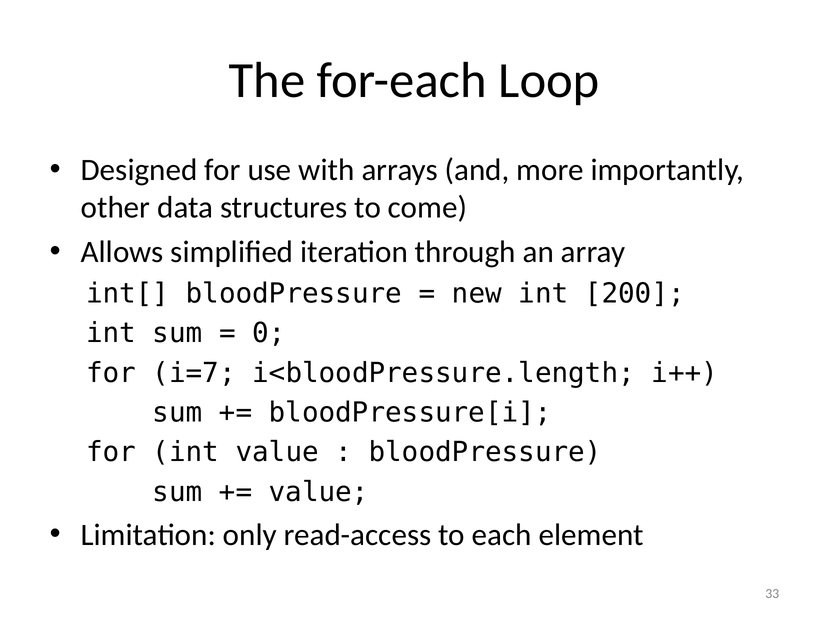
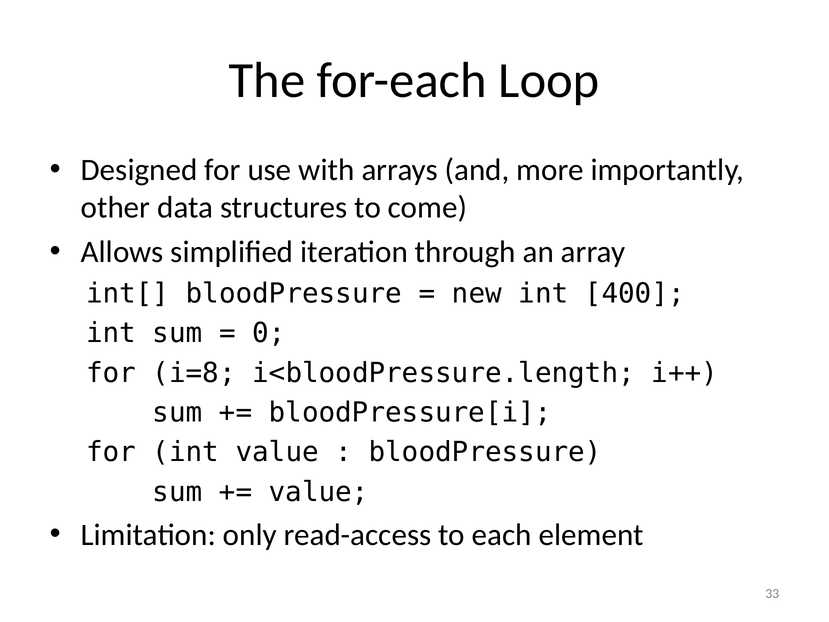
200: 200 -> 400 (635, 294)
i=7: i=7 -> i=8 (194, 373)
